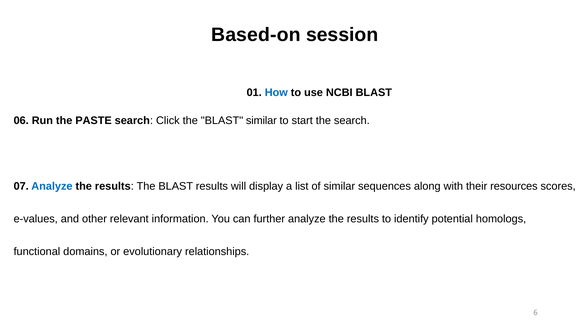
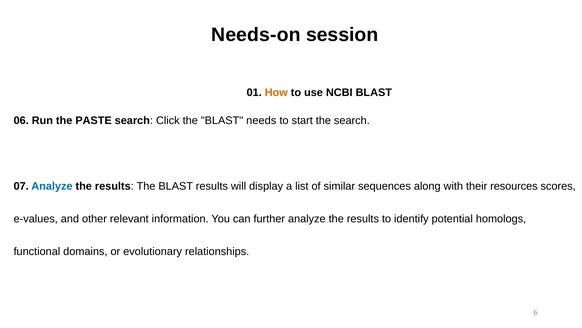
Based-on: Based-on -> Needs-on (256, 35)
How colour: blue -> orange (276, 92)
BLAST similar: similar -> needs (261, 120)
